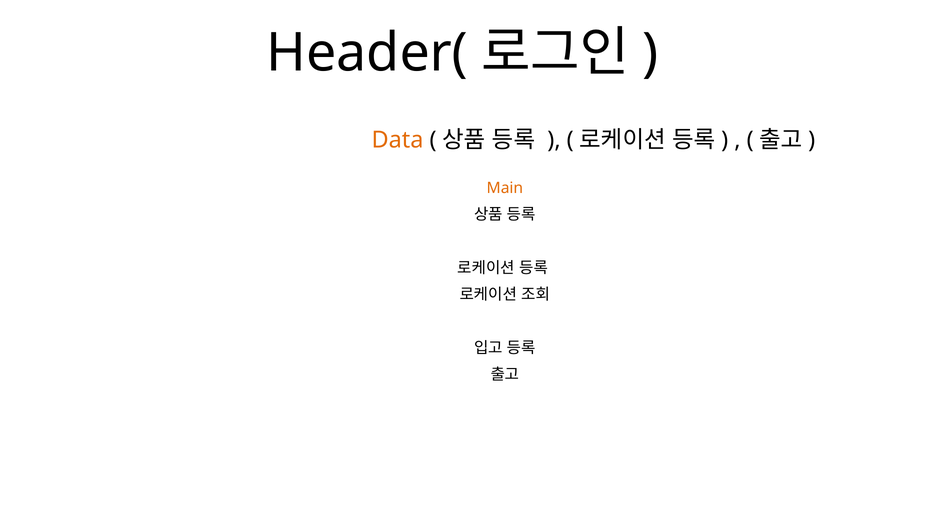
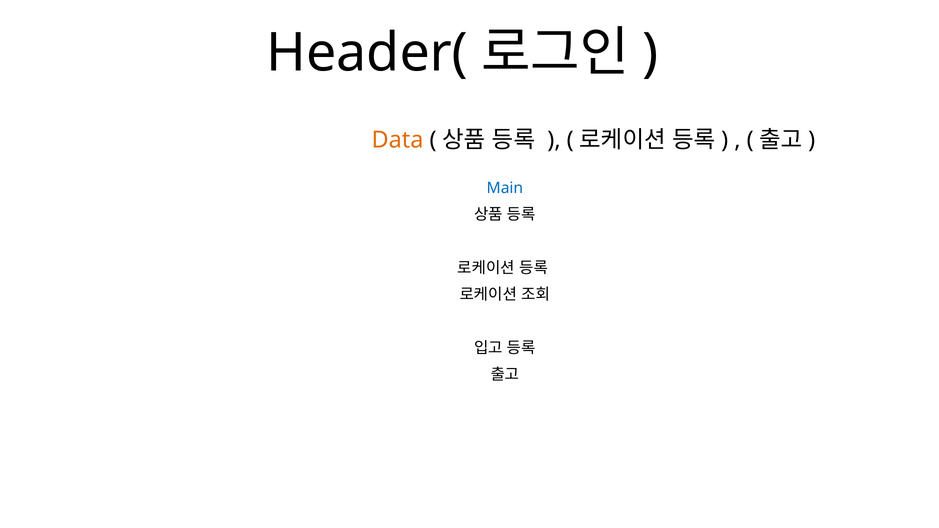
Main colour: orange -> blue (505, 188)
